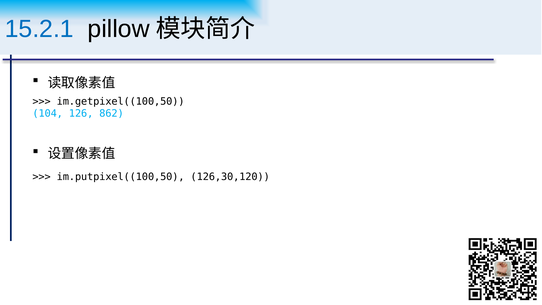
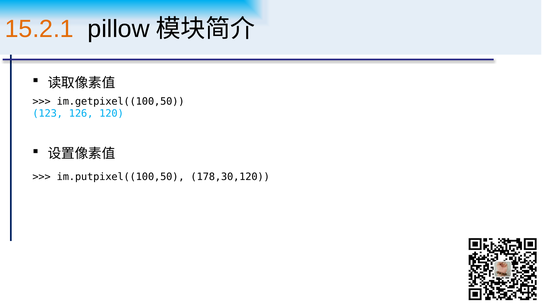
15.2.1 colour: blue -> orange (39, 29)
104: 104 -> 123 (48, 114)
862: 862 -> 120 (112, 114)
126,30,120: 126,30,120 -> 178,30,120 (230, 177)
